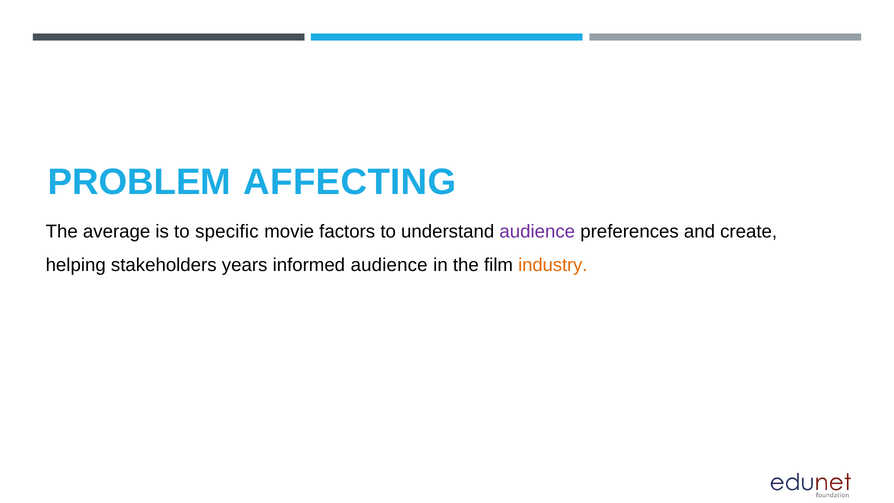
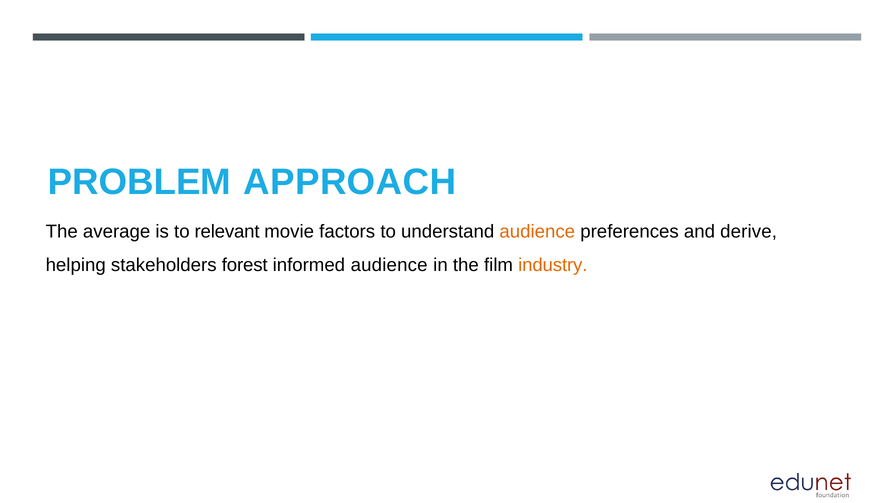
AFFECTING: AFFECTING -> APPROACH (350, 182)
specific: specific -> relevant (227, 232)
audience colour: purple -> orange (537, 232)
create: create -> derive (749, 232)
years: years -> forest (245, 265)
